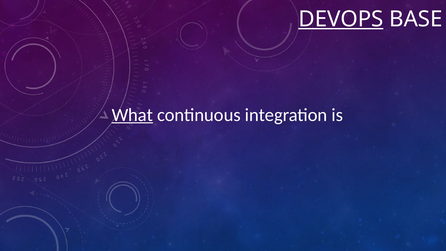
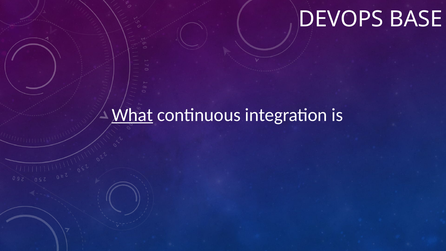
DEVOPS underline: present -> none (341, 19)
